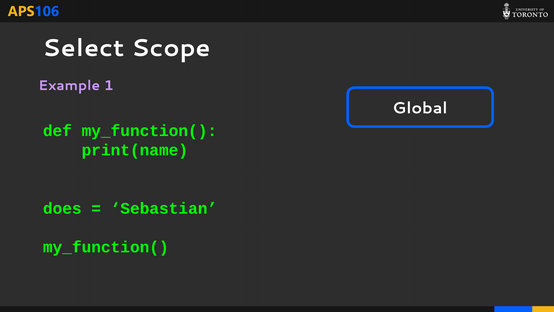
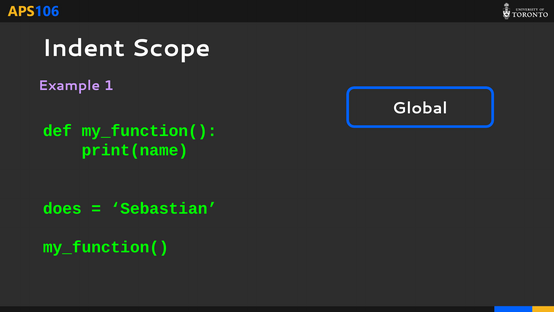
Select: Select -> Indent (84, 48)
